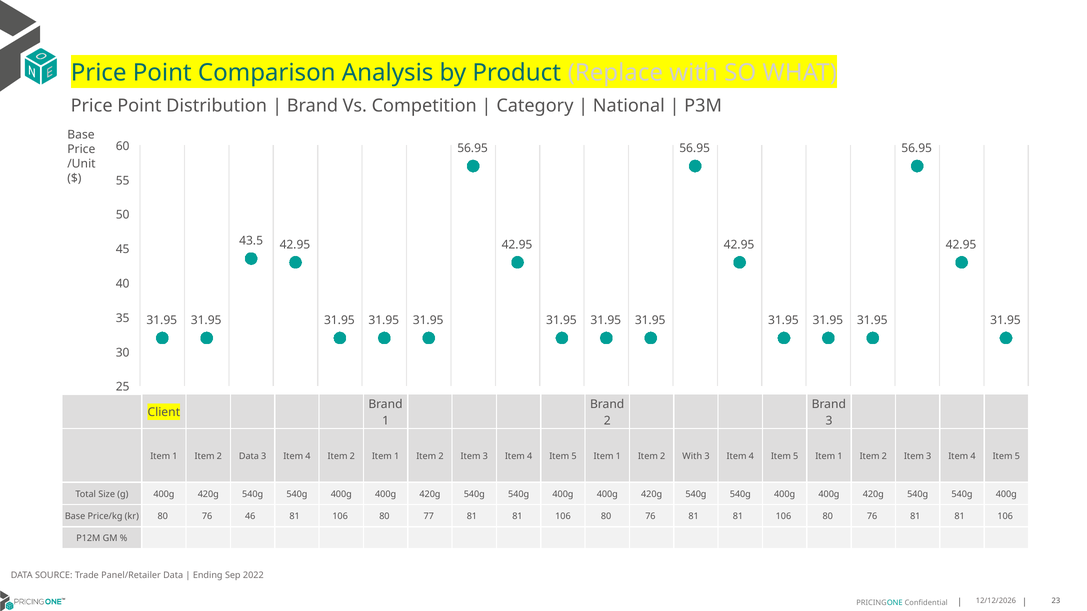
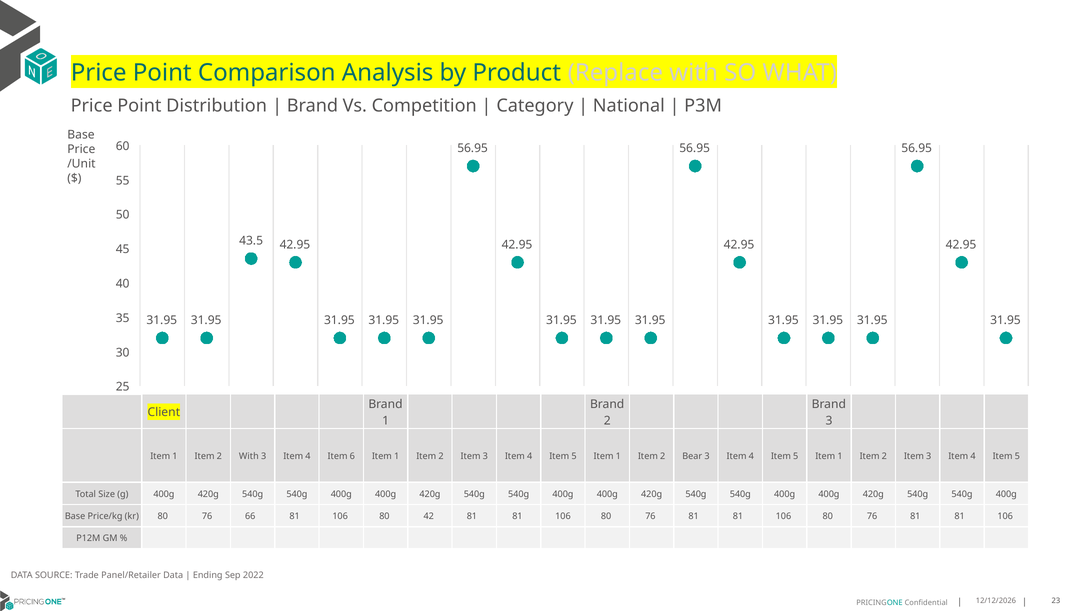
2 Data: Data -> With (249, 456)
4 Item 2: 2 -> 6 (352, 456)
2 With: With -> Bear (692, 456)
46: 46 -> 66 (250, 517)
77: 77 -> 42 (429, 517)
